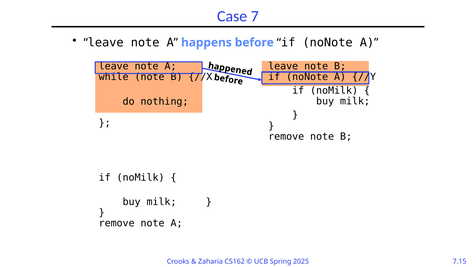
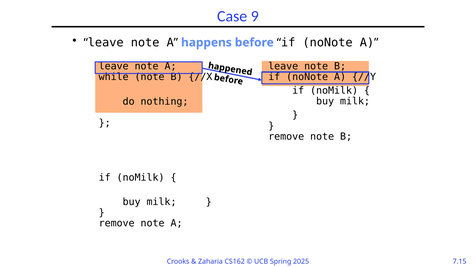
7: 7 -> 9 (255, 16)
